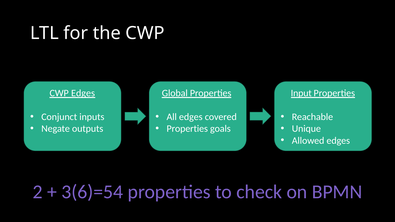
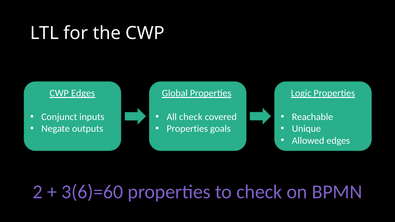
Input: Input -> Logic (301, 93)
All edges: edges -> check (191, 117)
3(6)=54: 3(6)=54 -> 3(6)=60 (92, 192)
